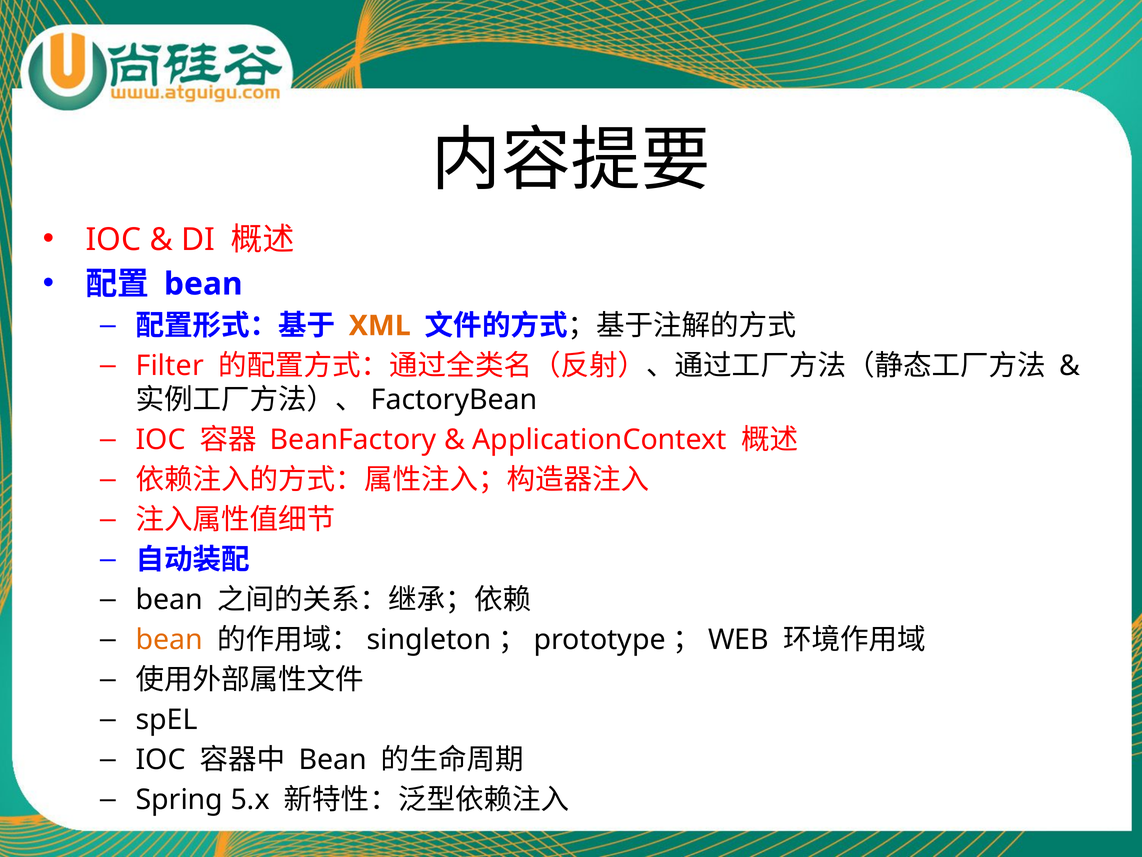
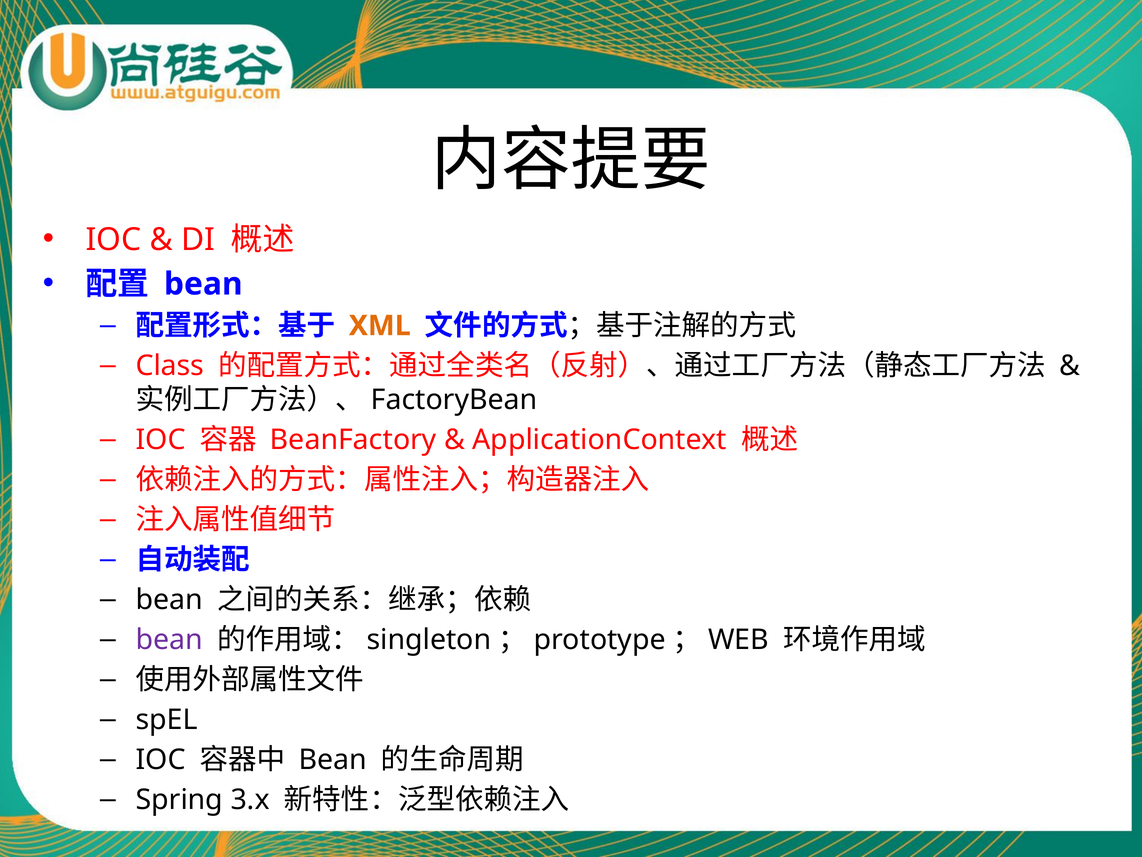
Filter: Filter -> Class (170, 366)
bean colour: orange -> purple (169, 640)
5.x: 5.x -> 3.x (250, 799)
